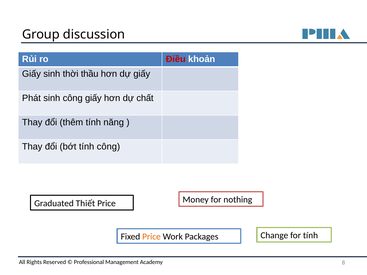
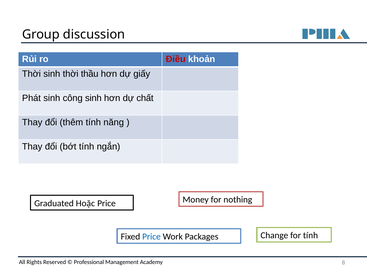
Giấy: Giấy -> Thời (31, 74)
công giấy: giấy -> sinh (93, 98)
tính công: công -> ngắn (108, 147)
Thiết: Thiết -> Hoặc (85, 204)
Price colour: orange -> blue (151, 237)
